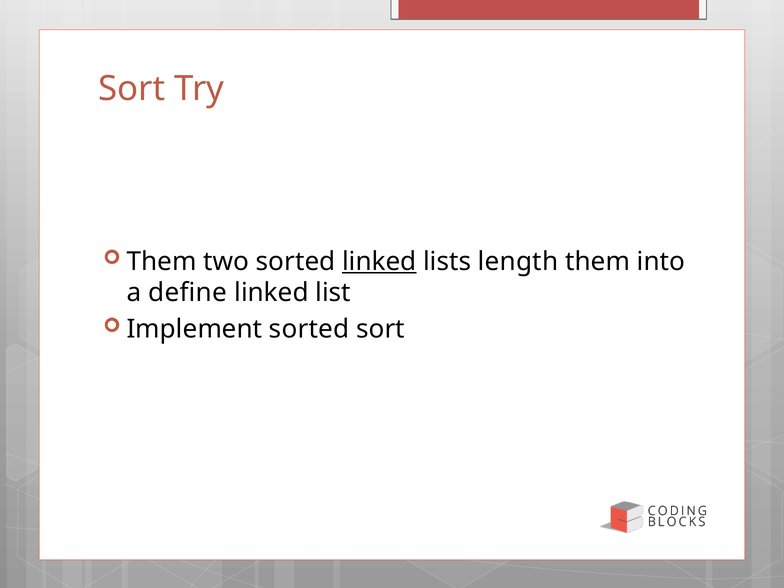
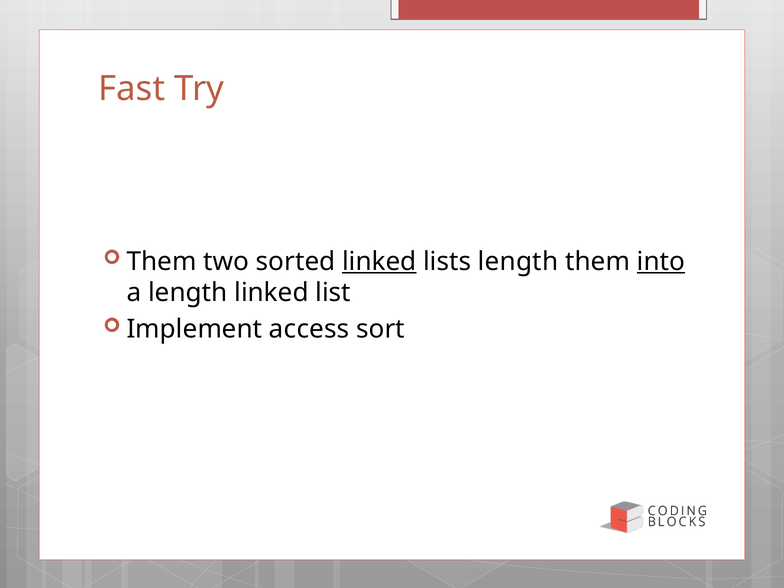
Sort: Sort -> Fast (132, 89)
into underline: none -> present (661, 261)
a define: define -> length (188, 293)
Implement sorted: sorted -> access (309, 329)
